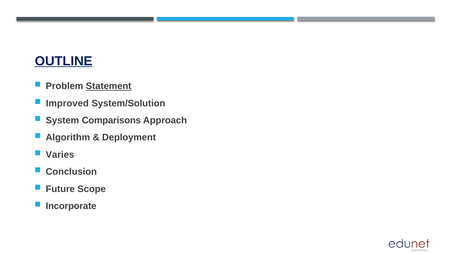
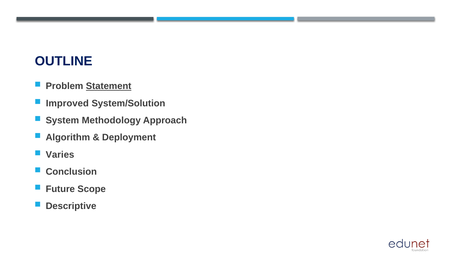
OUTLINE underline: present -> none (64, 61)
Comparisons: Comparisons -> Methodology (111, 120)
Incorporate: Incorporate -> Descriptive (71, 206)
